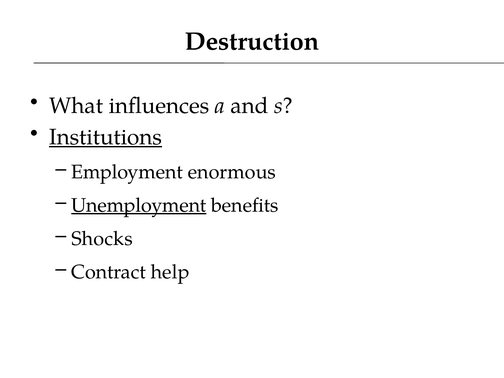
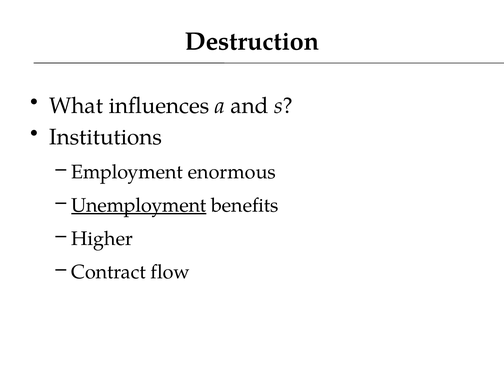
Institutions underline: present -> none (106, 137)
Shocks: Shocks -> Higher (102, 239)
help: help -> flow (170, 272)
